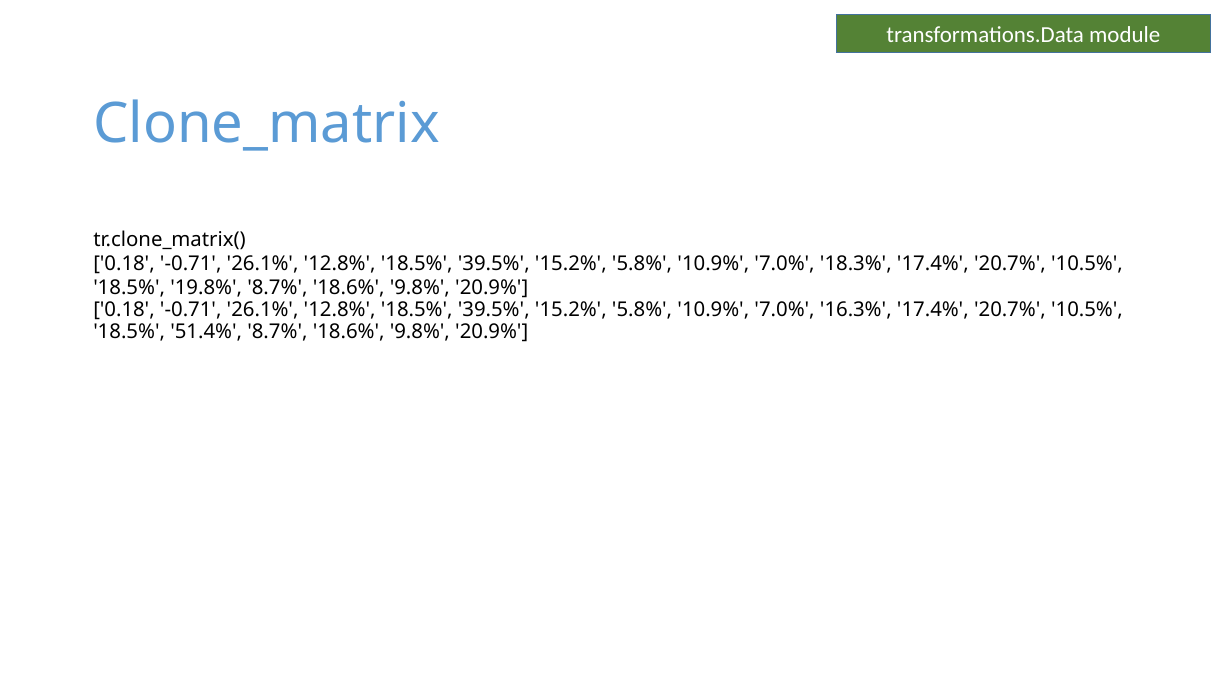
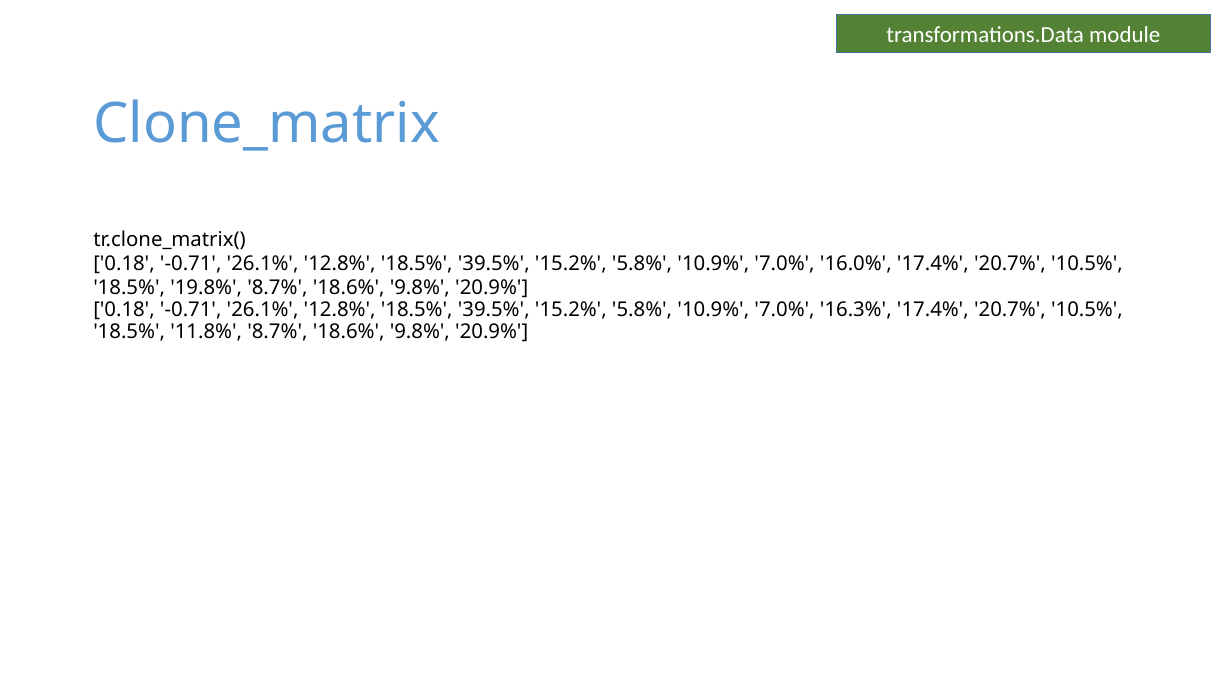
18.3%: 18.3% -> 16.0% (856, 264)
51.4%: 51.4% -> 11.8% (206, 332)
